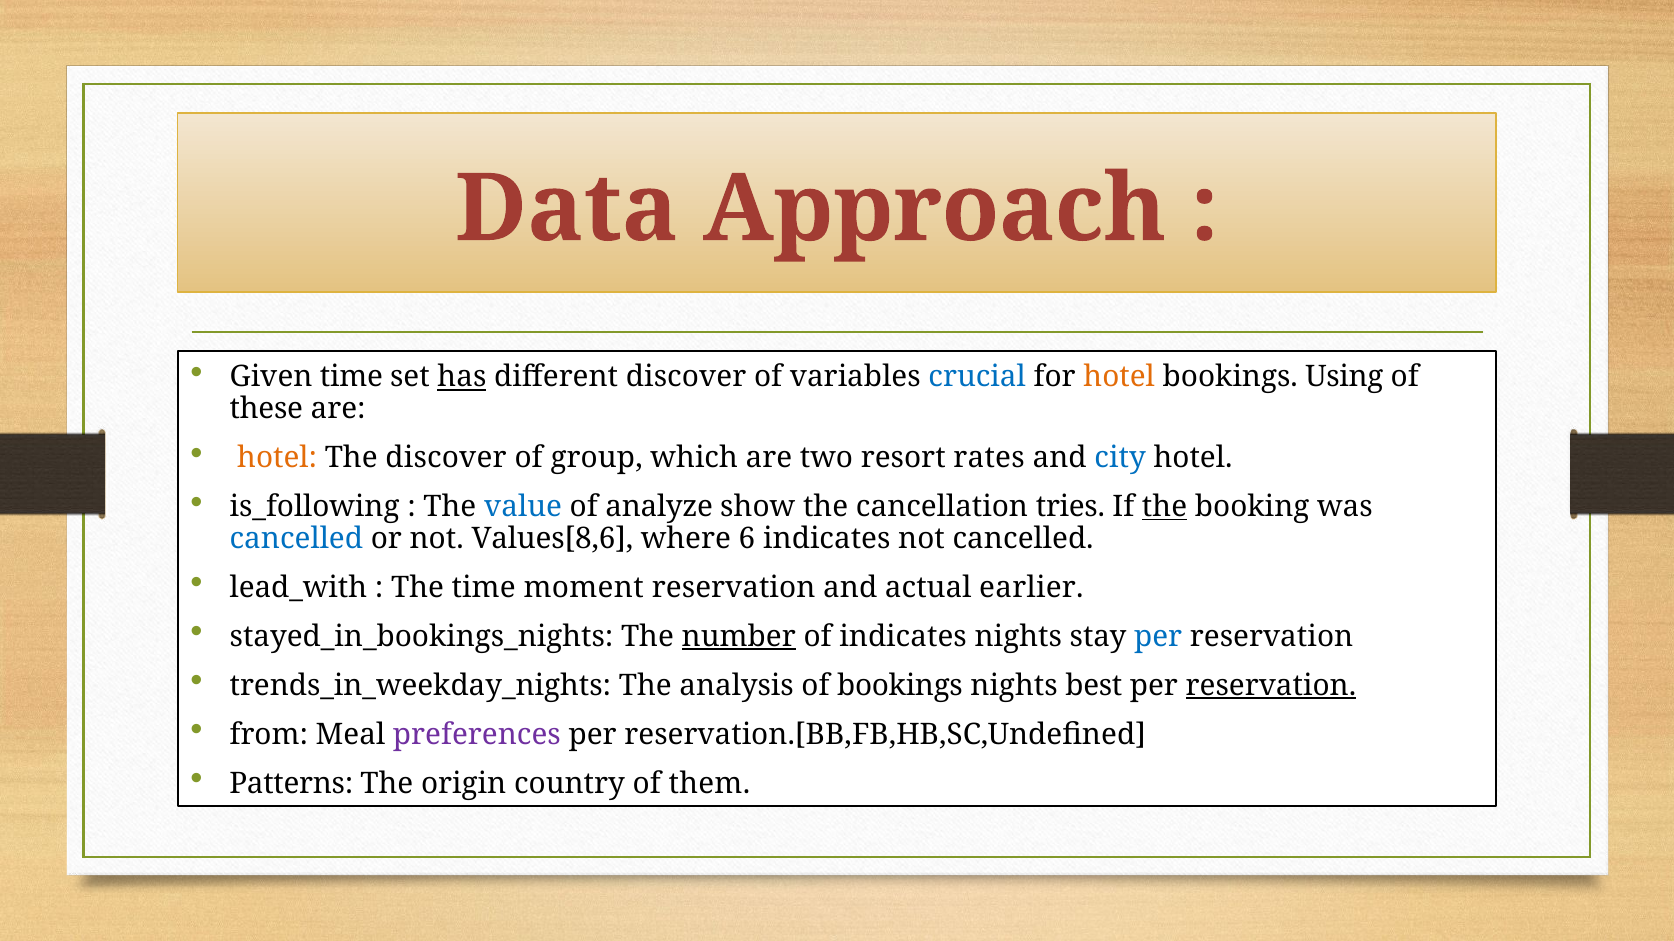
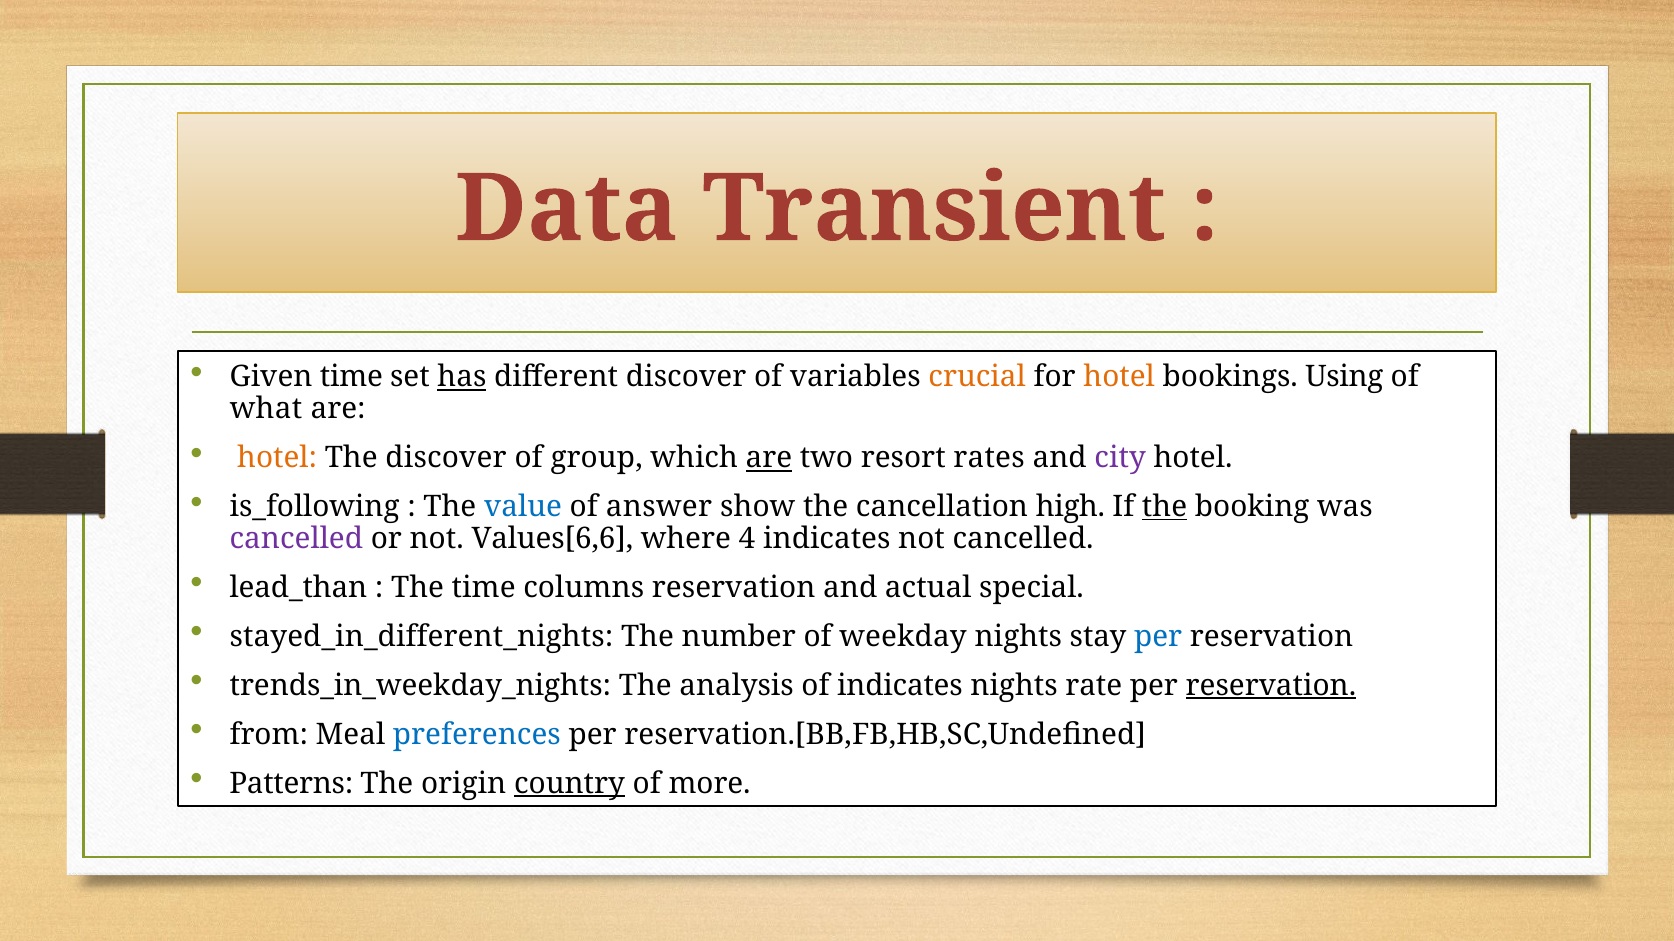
Approach: Approach -> Transient (934, 209)
crucial colour: blue -> orange (977, 377)
these: these -> what (266, 409)
are underline: none -> present (769, 458)
city colour: blue -> purple (1120, 458)
analyze: analyze -> answer (659, 507)
tries: tries -> high (1070, 507)
cancelled colour: blue -> purple (296, 539)
Values[8,6: Values[8,6 -> Values[6,6 (552, 539)
6: 6 -> 4 (747, 539)
lead_with: lead_with -> lead_than (298, 588)
moment: moment -> columns (584, 588)
earlier: earlier -> special (1032, 588)
stayed_in_bookings_nights: stayed_in_bookings_nights -> stayed_in_different_nights (421, 637)
number underline: present -> none (739, 637)
of indicates: indicates -> weekday (903, 637)
of bookings: bookings -> indicates (900, 686)
best: best -> rate (1094, 686)
preferences colour: purple -> blue (477, 735)
country underline: none -> present (569, 784)
them: them -> more (710, 784)
